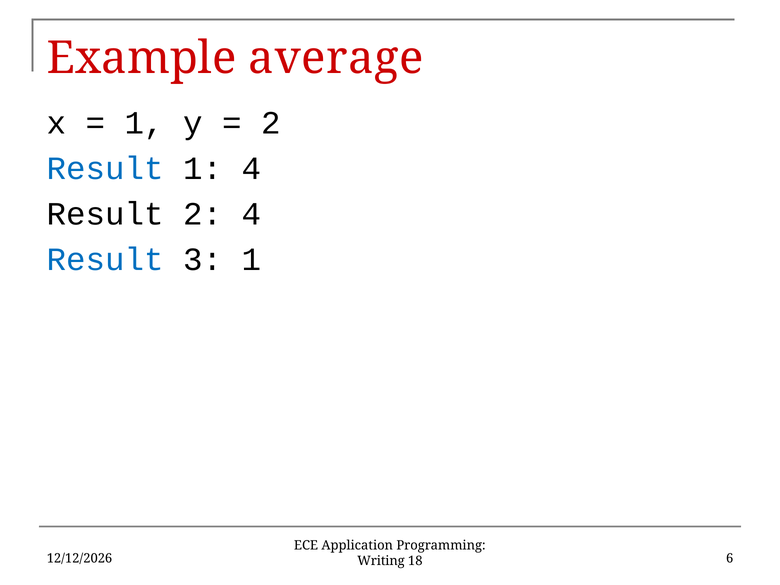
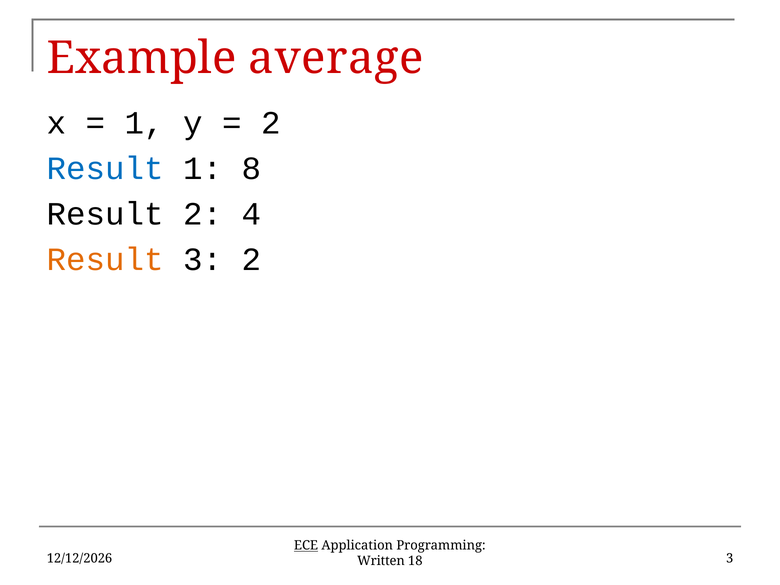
1 4: 4 -> 8 (251, 169)
Result colour: blue -> orange (105, 260)
3 1: 1 -> 2 (251, 260)
ECE underline: none -> present (306, 546)
Writing: Writing -> Written (381, 561)
18 6: 6 -> 3 (730, 559)
